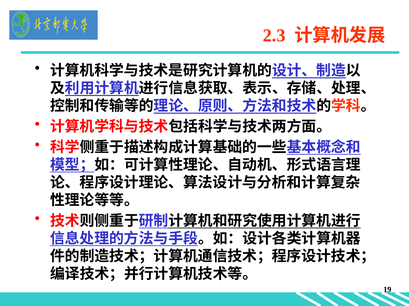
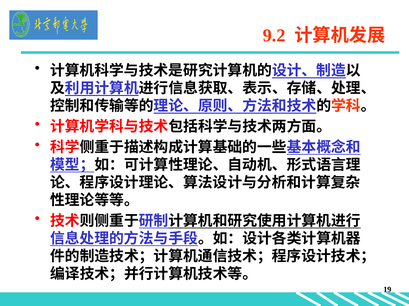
2.3: 2.3 -> 9.2 (274, 35)
